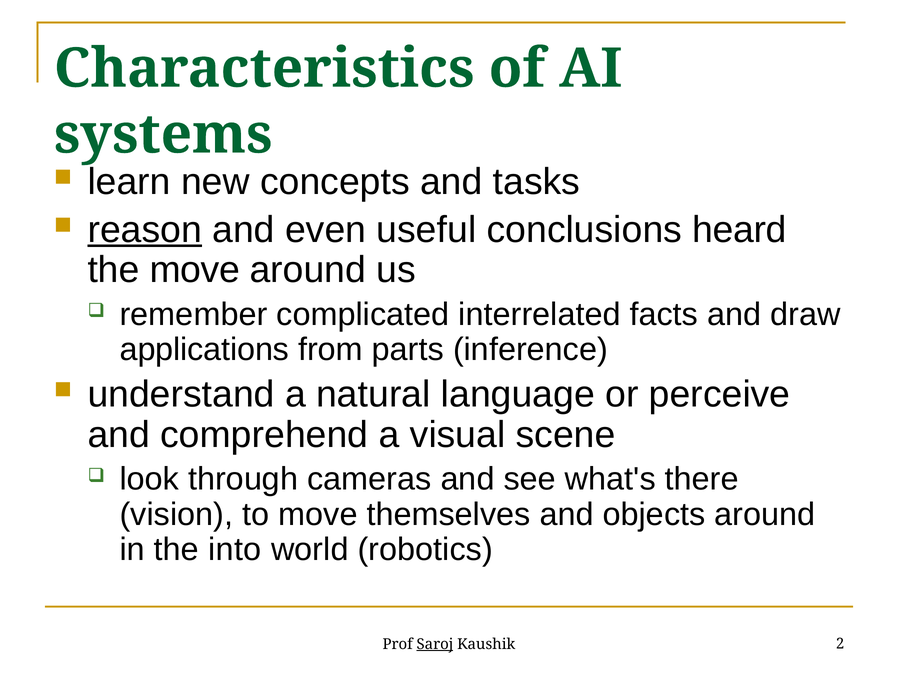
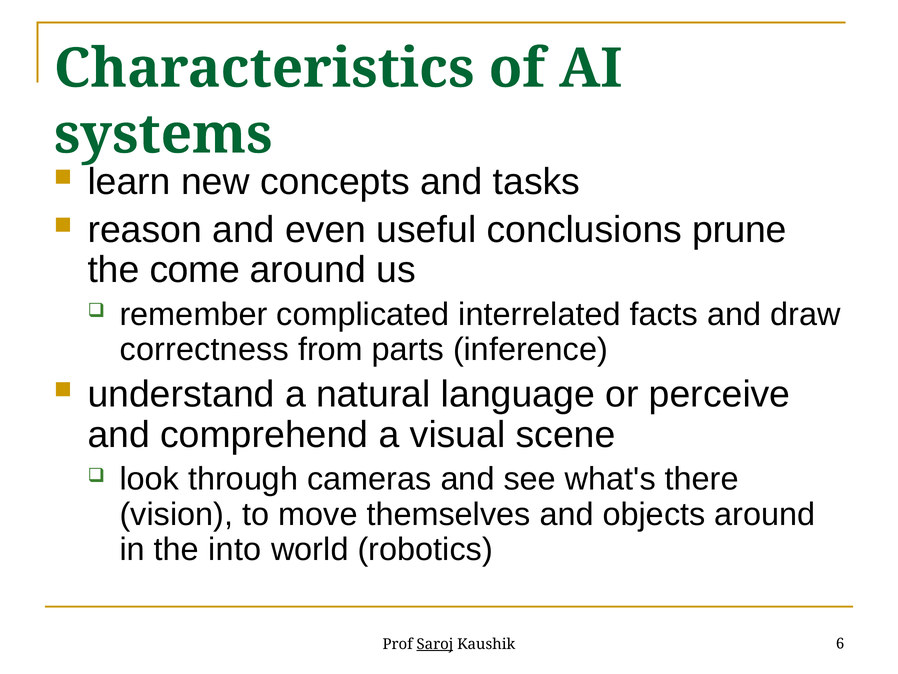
reason underline: present -> none (145, 230)
heard: heard -> prune (740, 230)
the move: move -> come (195, 270)
applications: applications -> correctness (204, 349)
2: 2 -> 6 (840, 643)
